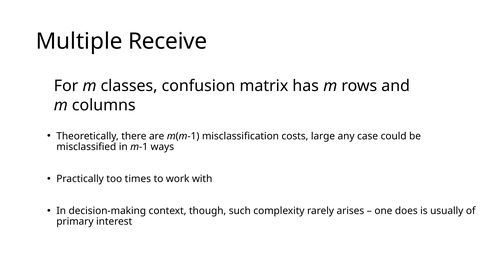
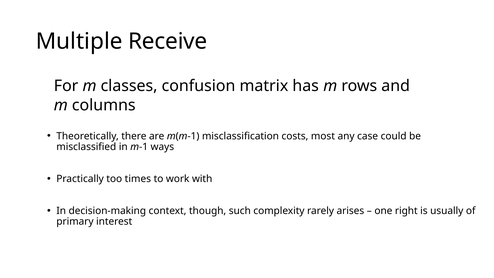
large: large -> most (323, 136)
does: does -> right (406, 211)
